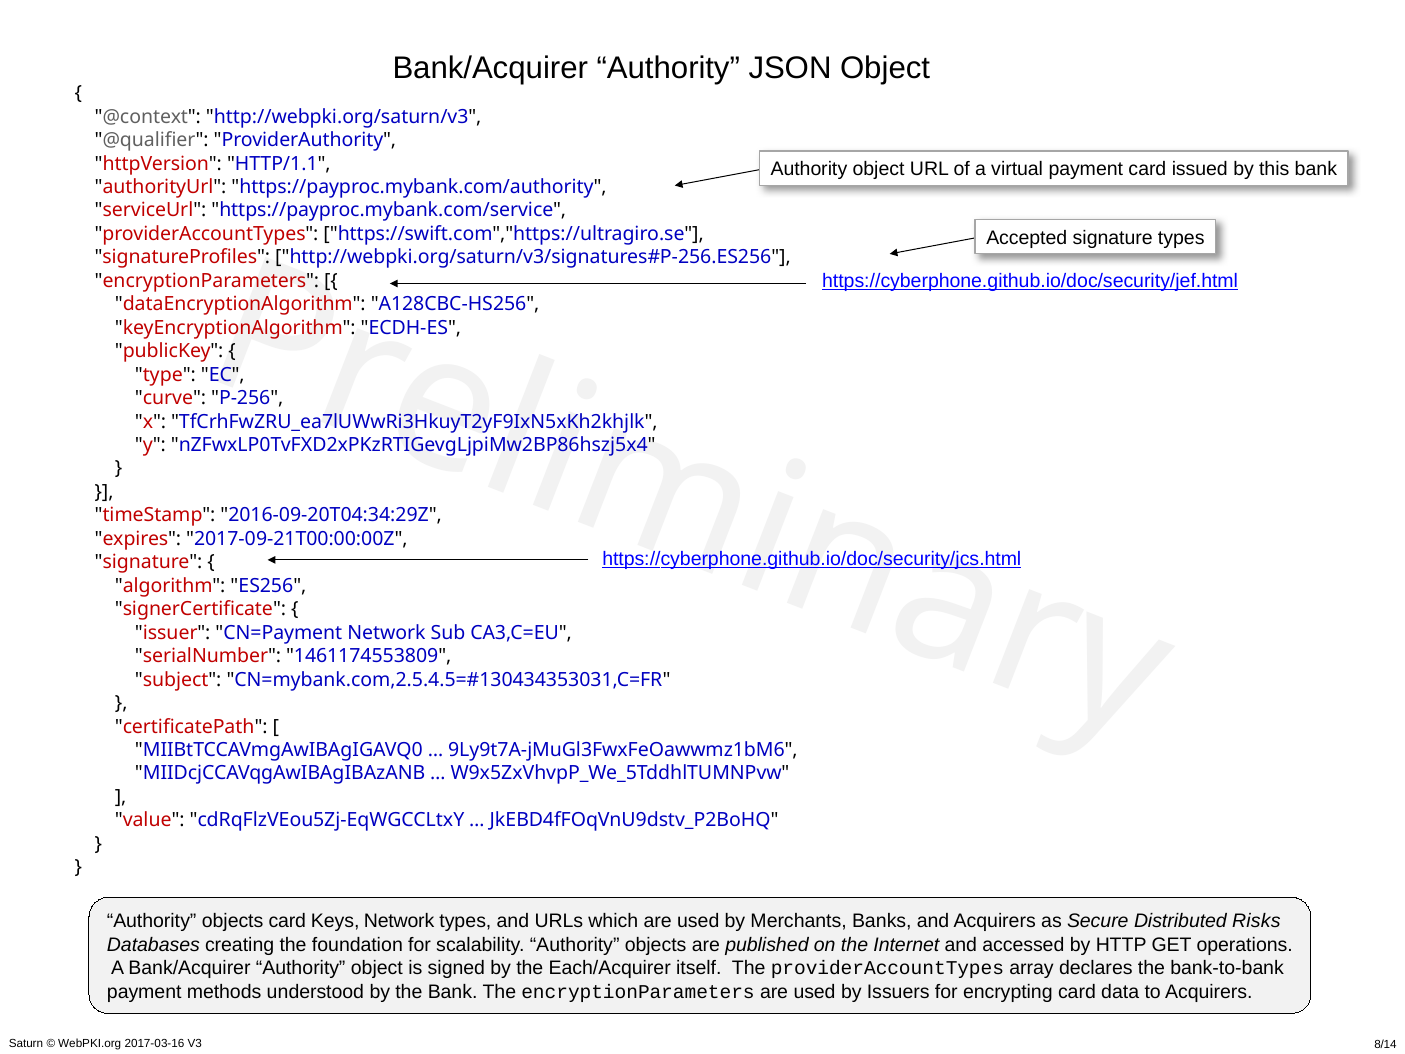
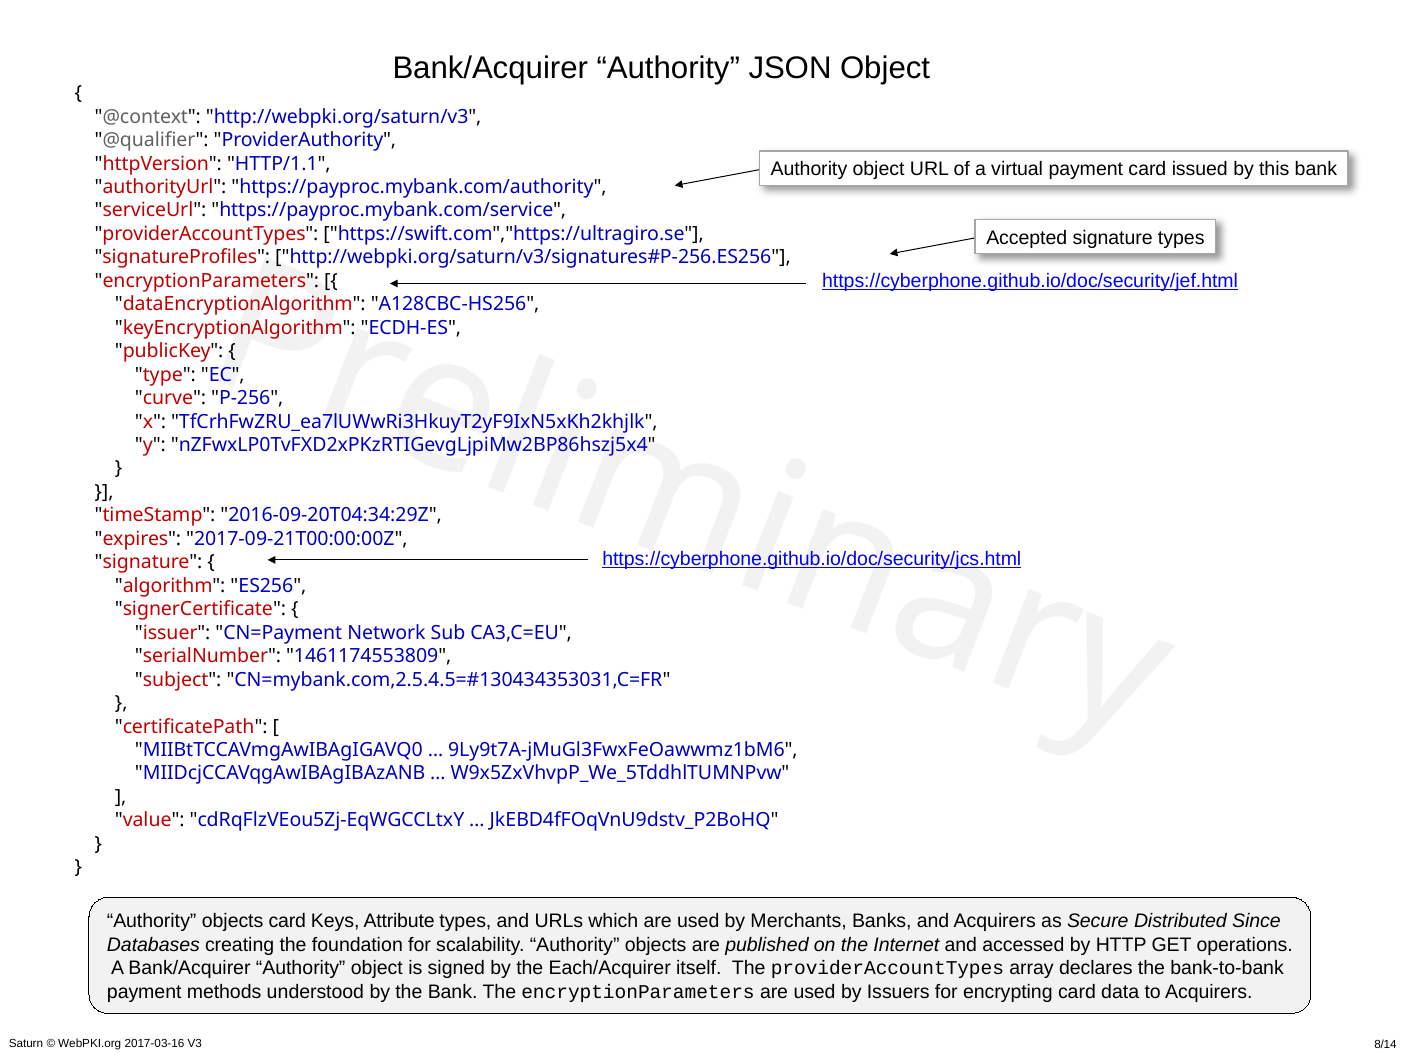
Keys Network: Network -> Attribute (399, 921)
Risks: Risks -> Since (1256, 921)
